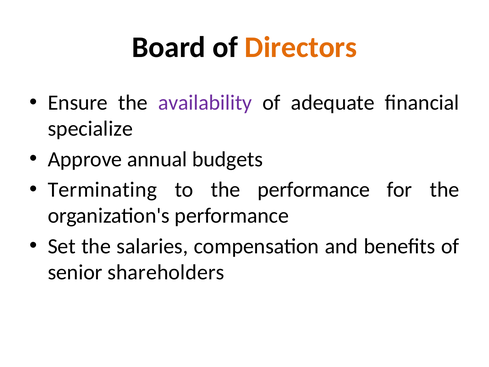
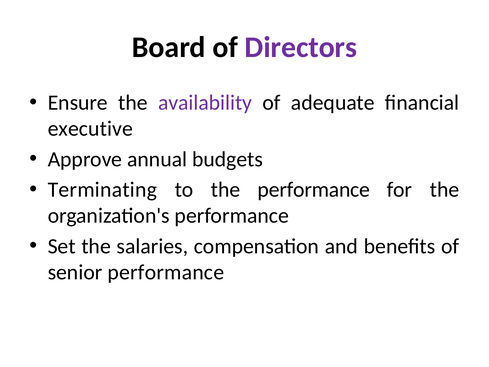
Directors colour: orange -> purple (301, 47)
specialize: specialize -> executive (90, 129)
senior shareholders: shareholders -> performance (166, 272)
